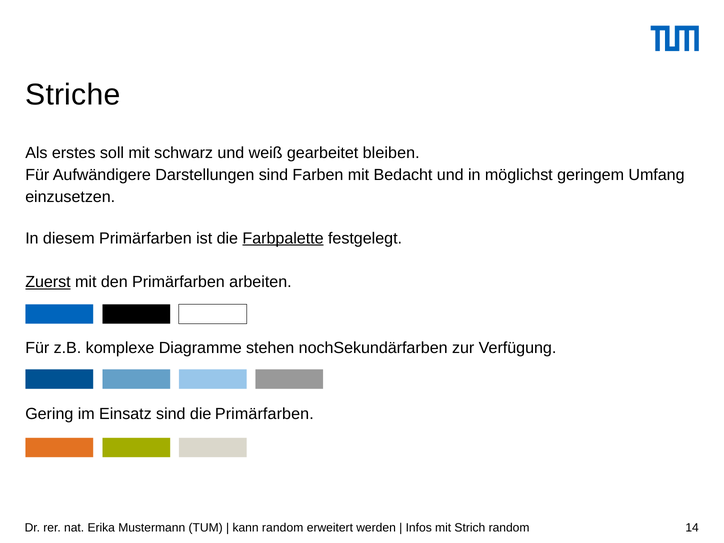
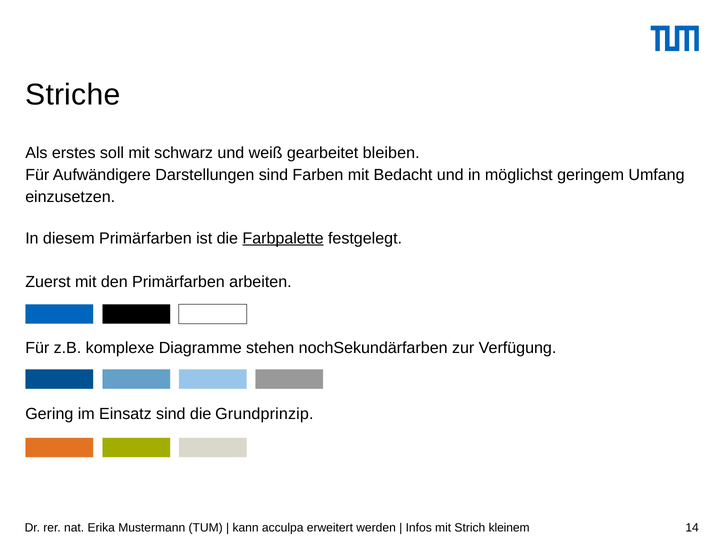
Zuerst underline: present -> none (48, 282)
die Primärfarben: Primärfarben -> Grundprinzip (264, 414)
kann random: random -> acculpa (283, 528)
Strich random: random -> kleinem (509, 528)
